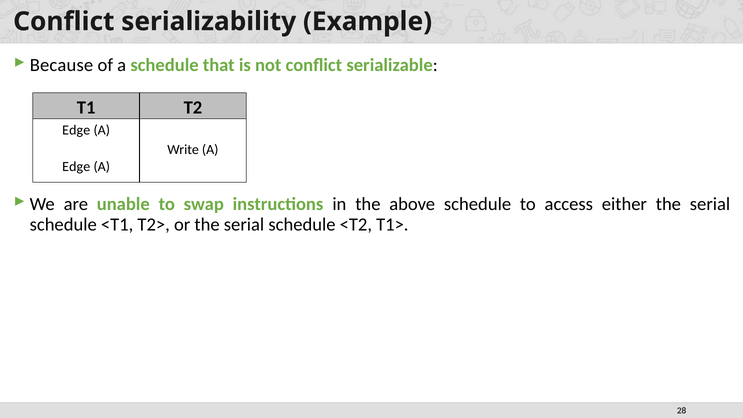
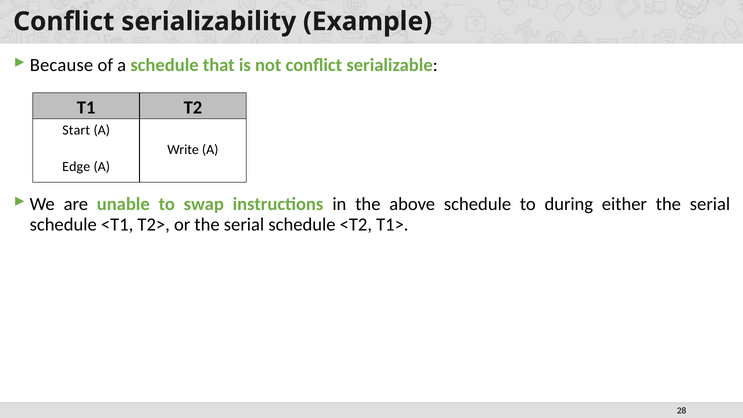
Edge: Edge -> Start (76, 130)
access: access -> during (569, 204)
